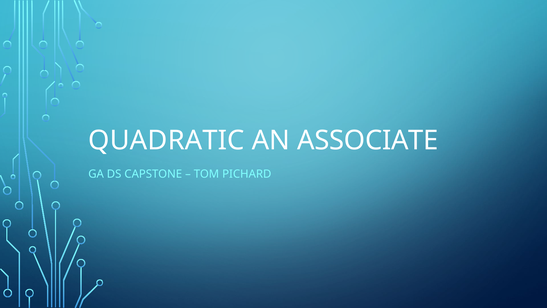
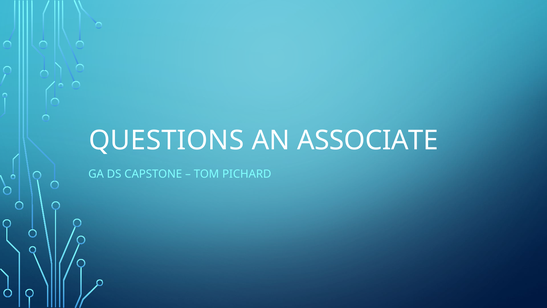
QUADRATIC: QUADRATIC -> QUESTIONS (166, 140)
